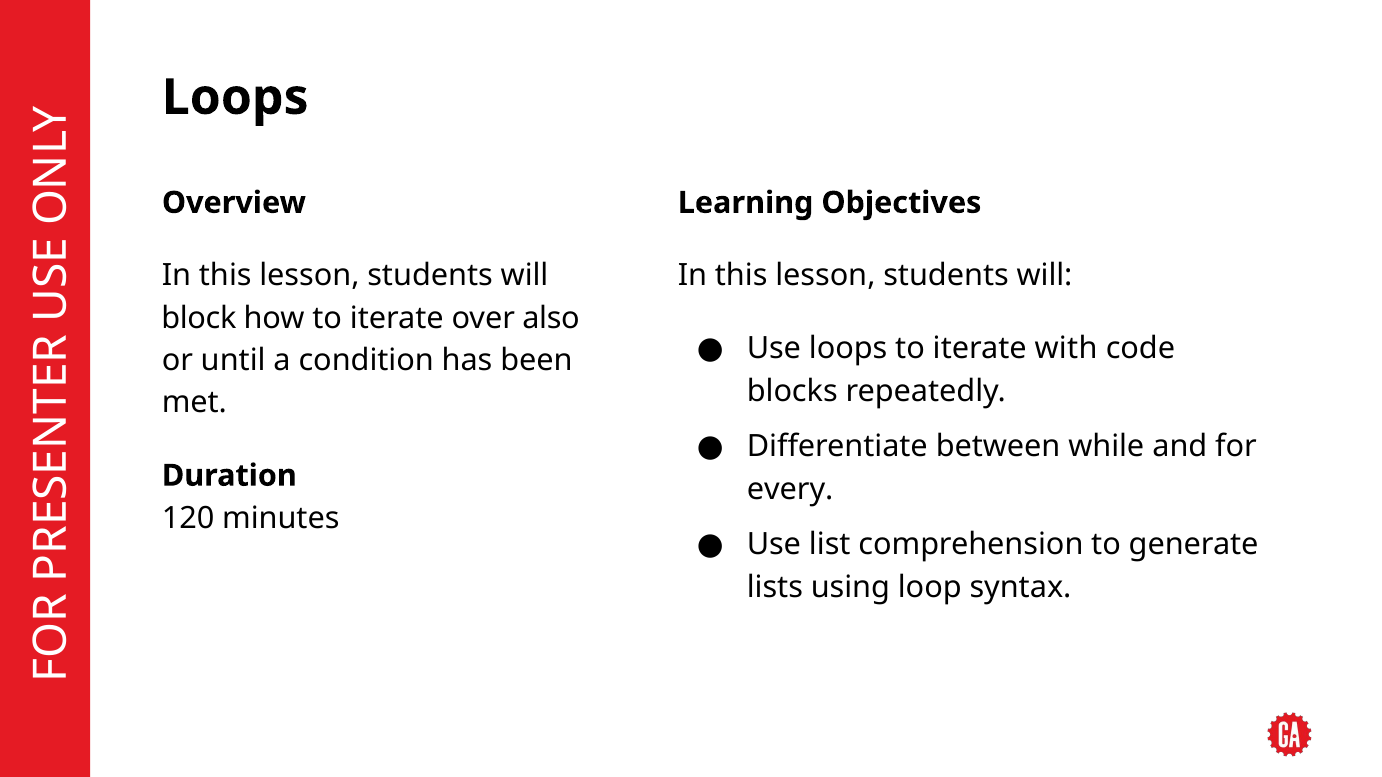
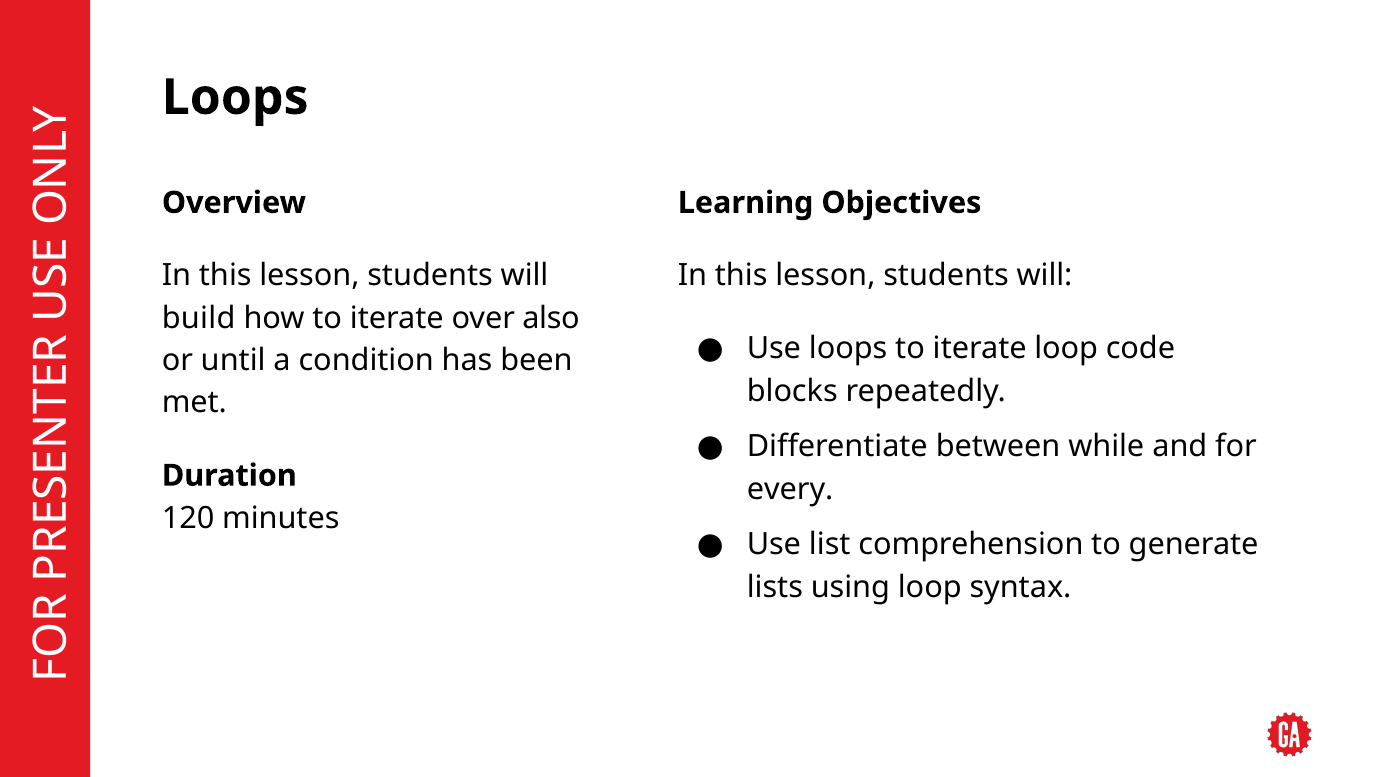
block: block -> build (199, 318)
iterate with: with -> loop (1066, 349)
